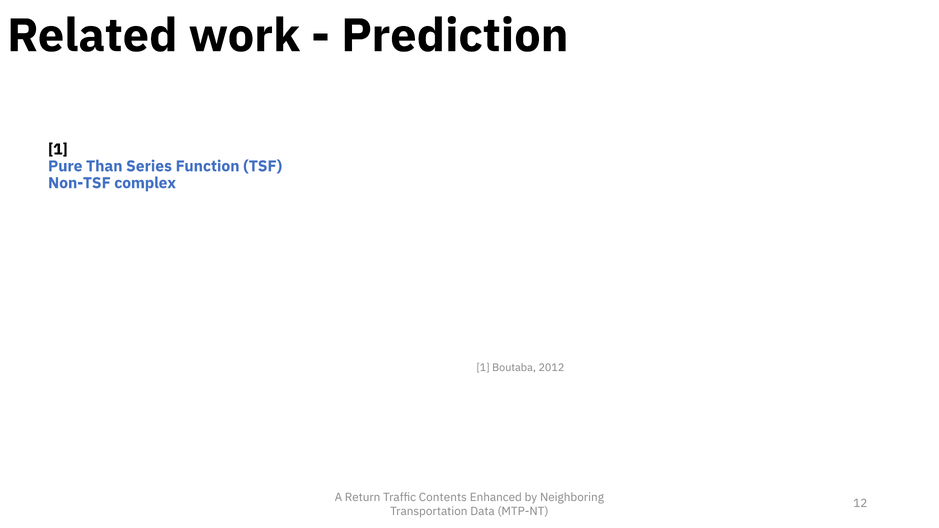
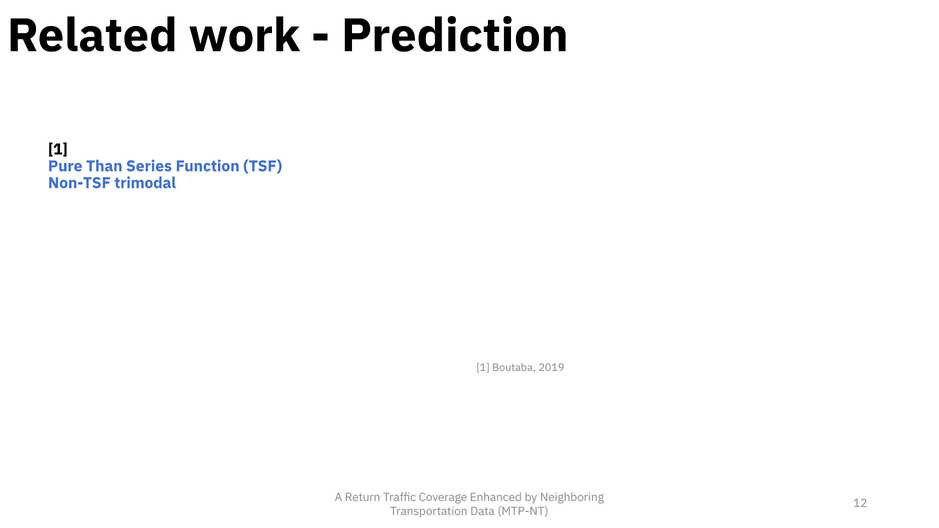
complex: complex -> trimodal (145, 183)
2012: 2012 -> 2019 (551, 368)
Contents: Contents -> Coverage (443, 497)
